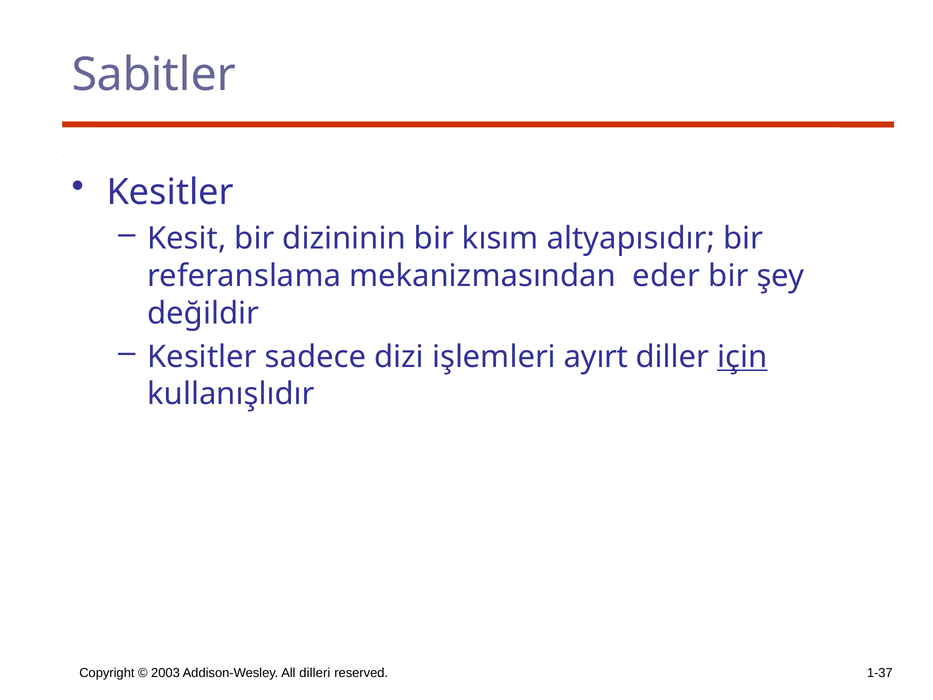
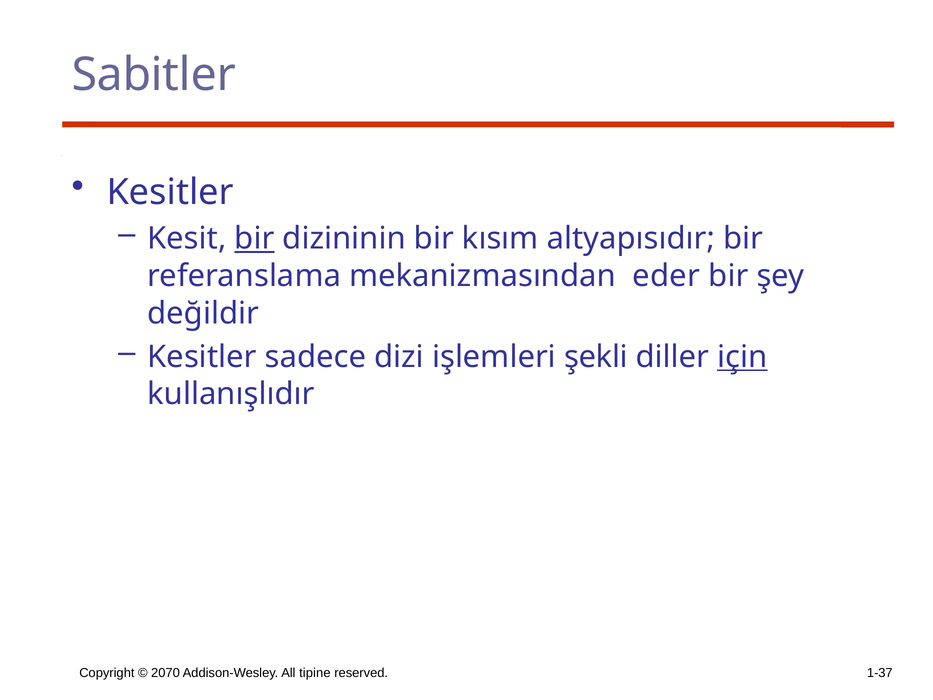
bir underline: none -> present (254, 239)
ayırt: ayırt -> şekli (596, 357)
2003: 2003 -> 2070 (165, 673)
dilleri: dilleri -> tipine (315, 673)
